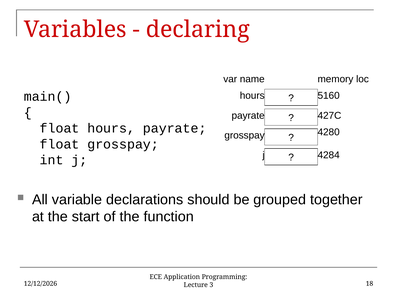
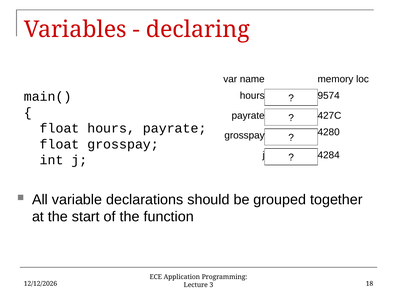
5160: 5160 -> 9574 (329, 96)
